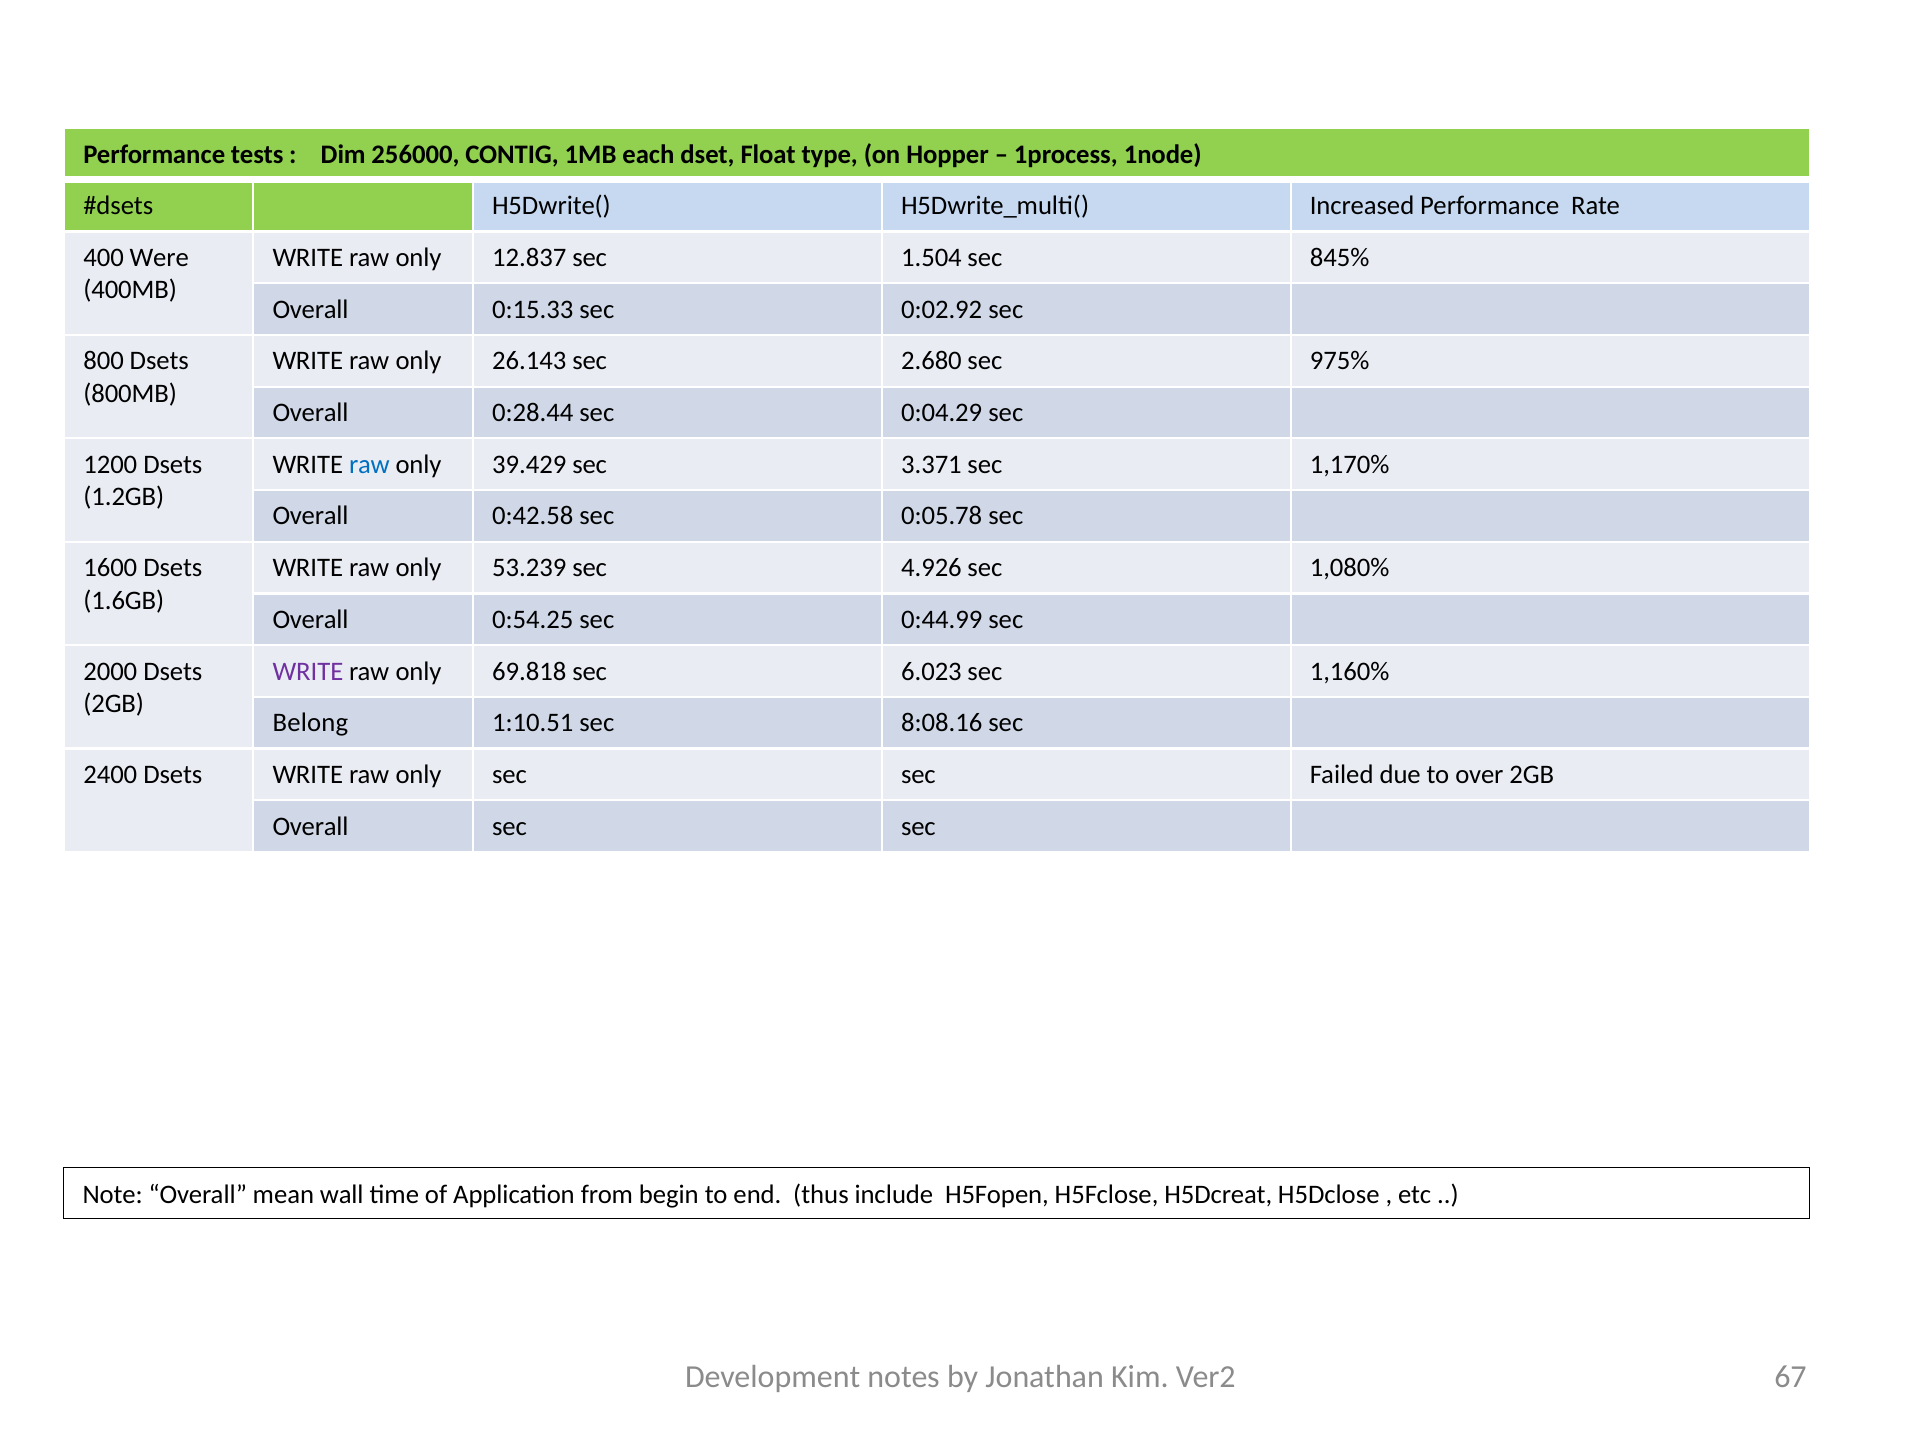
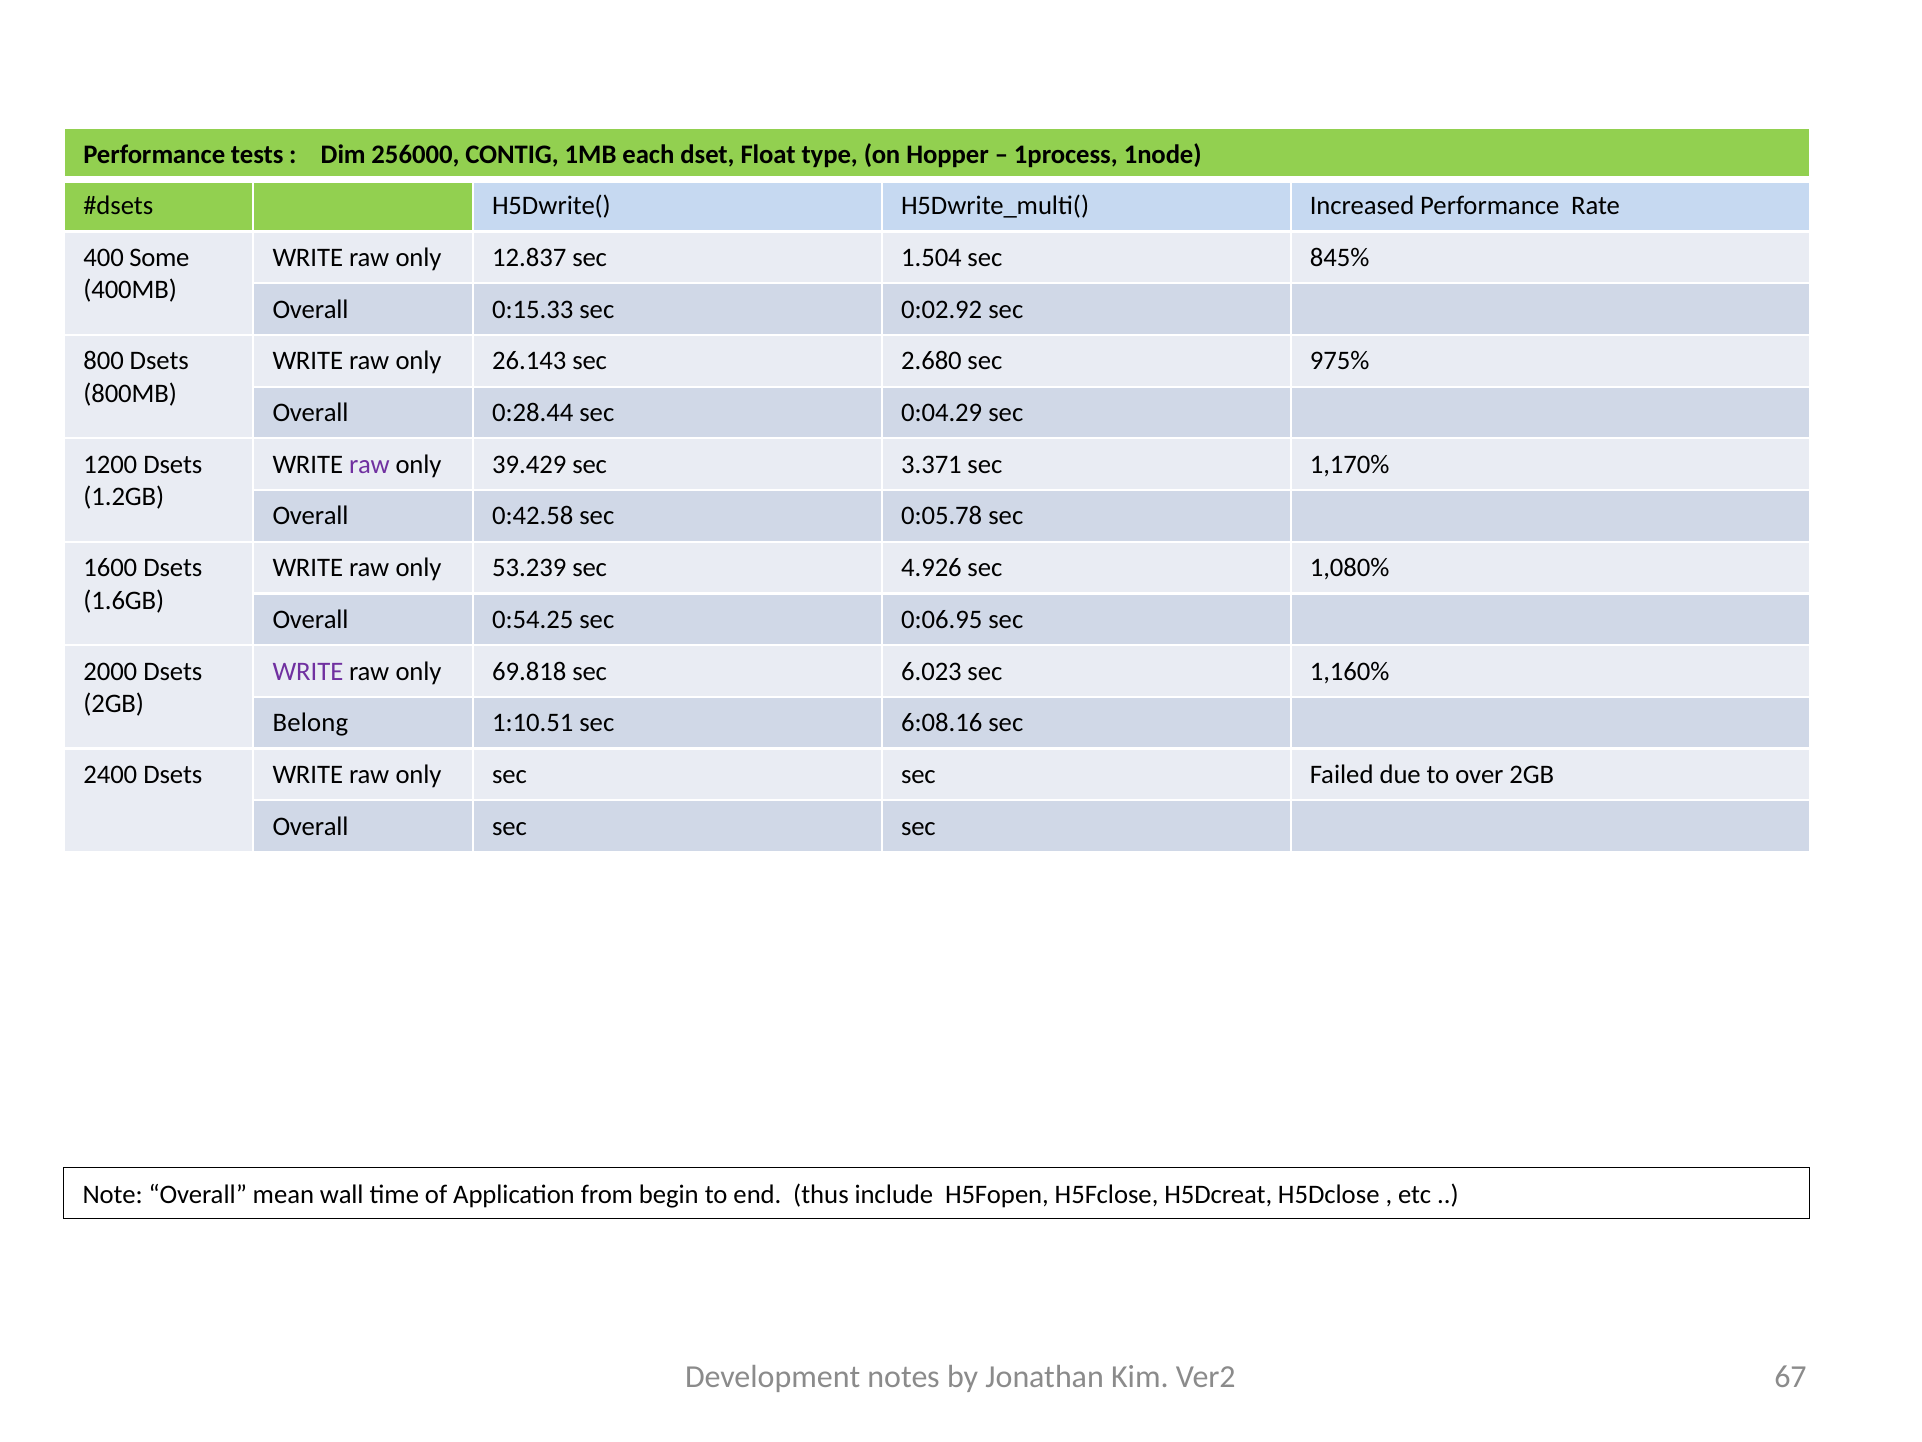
Were: Were -> Some (159, 258)
raw colour: blue -> purple (369, 464)
0:44.99: 0:44.99 -> 0:06.95 (942, 619)
8:08.16: 8:08.16 -> 6:08.16 (942, 723)
